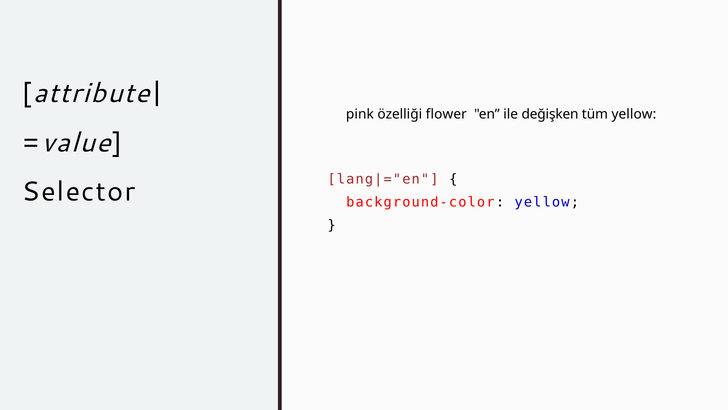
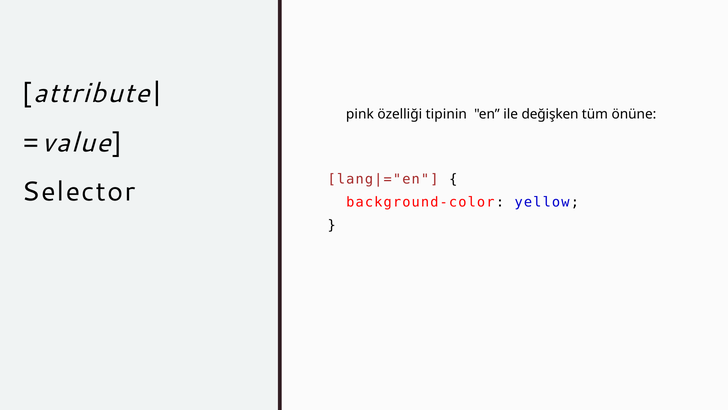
flower: flower -> tipinin (446, 114)
tüm yellow: yellow -> önüne (634, 114)
